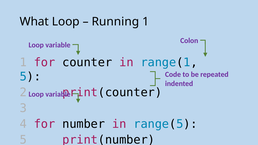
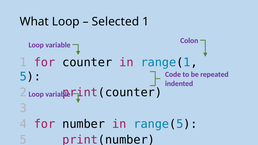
Running: Running -> Selected (115, 22)
